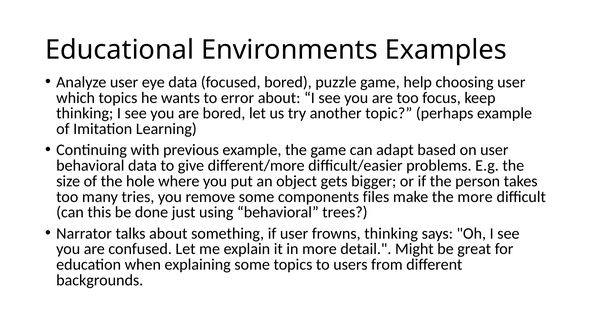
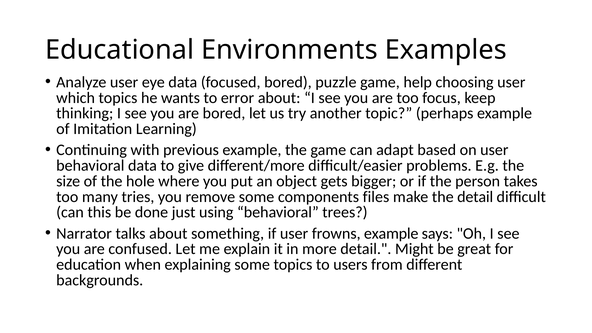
the more: more -> detail (475, 197)
frowns thinking: thinking -> example (391, 233)
